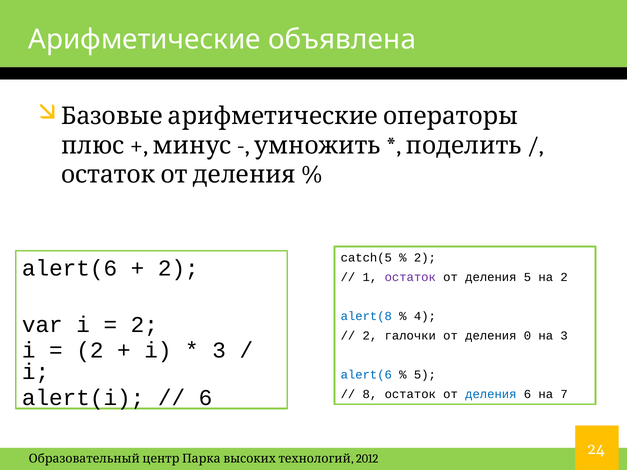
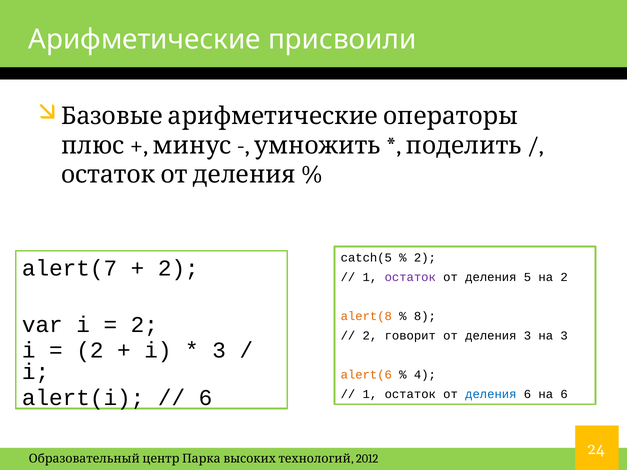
объявлена: объявлена -> присвоили (342, 40)
alert(6: alert(6 -> alert(7 (70, 268)
alert(8 colour: blue -> orange (366, 316)
4: 4 -> 8 (425, 316)
галочки: галочки -> говорит (410, 336)
деления 0: 0 -> 3 (528, 336)
alert(6 colour: blue -> orange (366, 375)
5: 5 -> 4 (425, 375)
8: 8 -> 1 (370, 395)
на 7: 7 -> 6 (564, 395)
